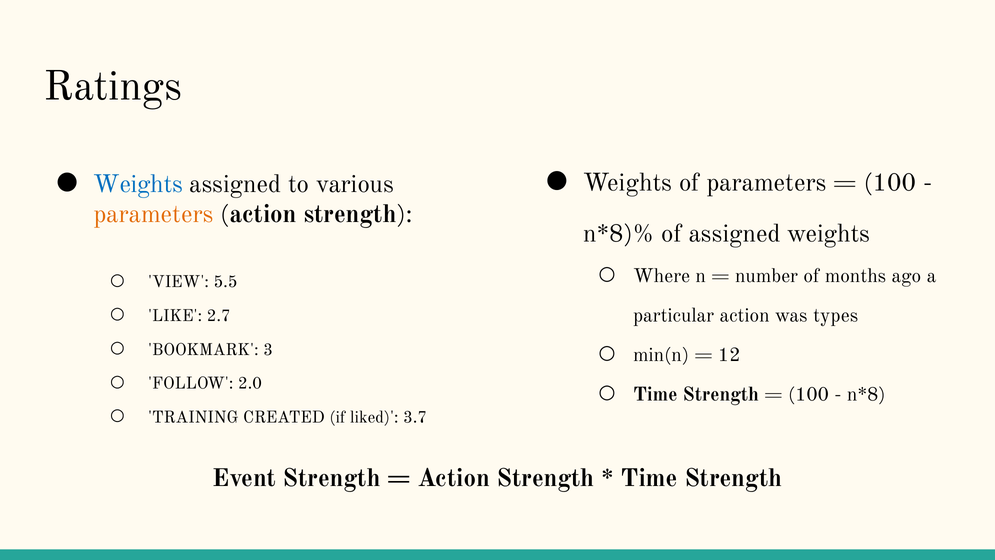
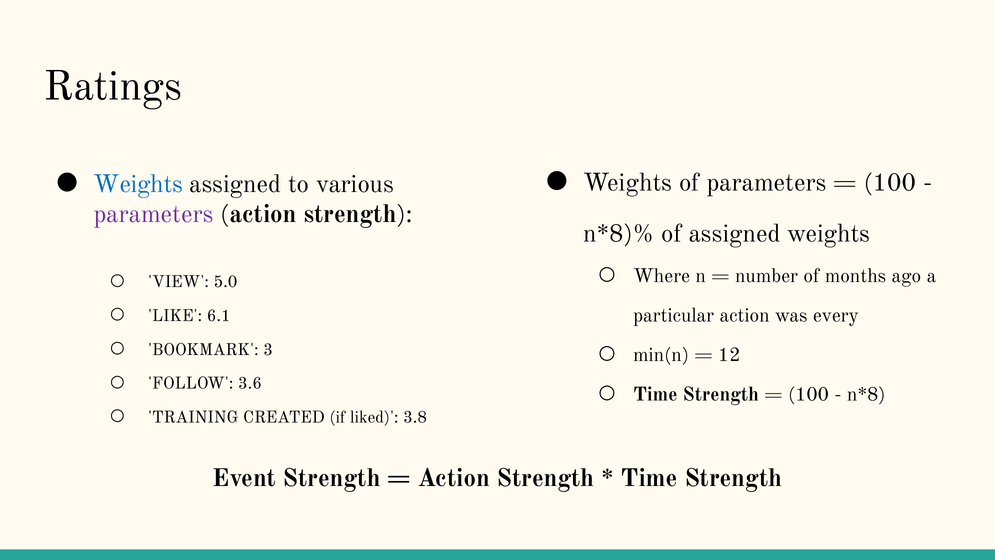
parameters colour: orange -> purple (154, 214)
5.5: 5.5 -> 5.0 (226, 282)
2.7: 2.7 -> 6.1 (219, 316)
types: types -> every (836, 315)
2.0: 2.0 -> 3.6 (250, 383)
3.7: 3.7 -> 3.8 (415, 417)
